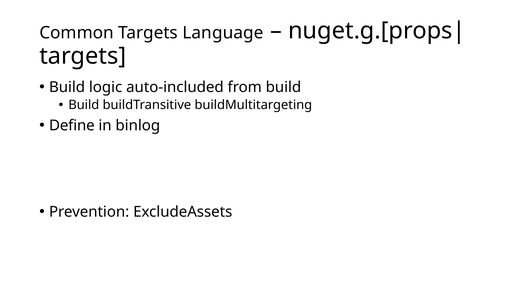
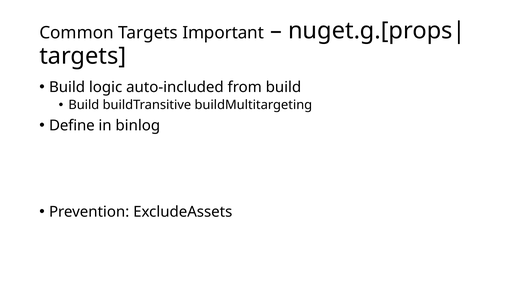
Language: Language -> Important (223, 33)
